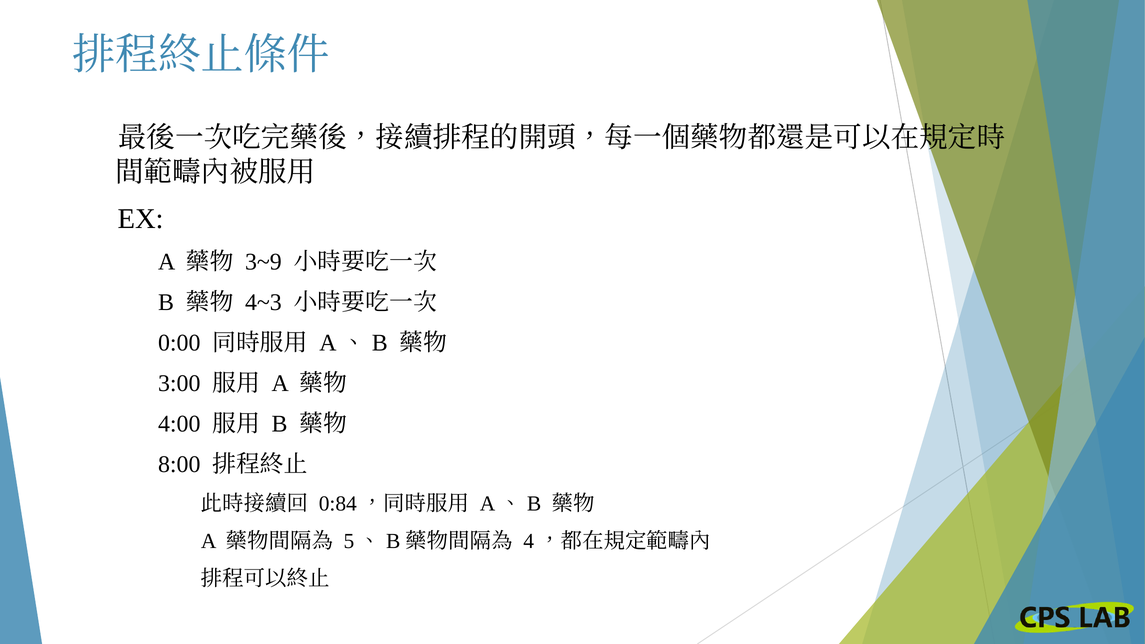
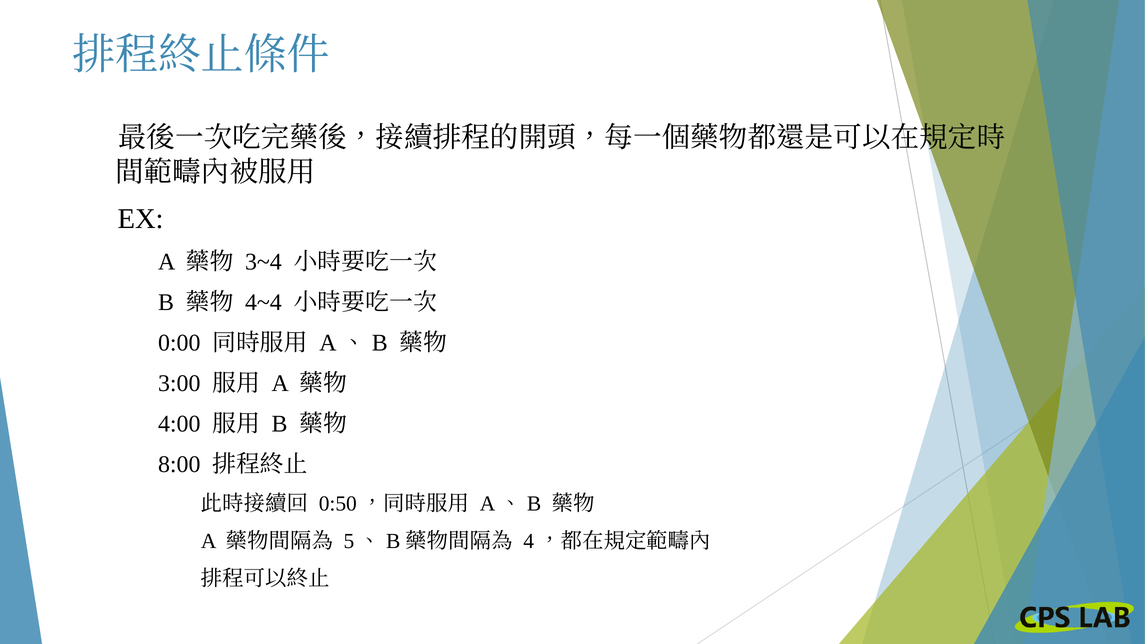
3~9: 3~9 -> 3~4 (263, 262)
4~3: 4~3 -> 4~4 (263, 302)
0:84: 0:84 -> 0:50 (338, 504)
